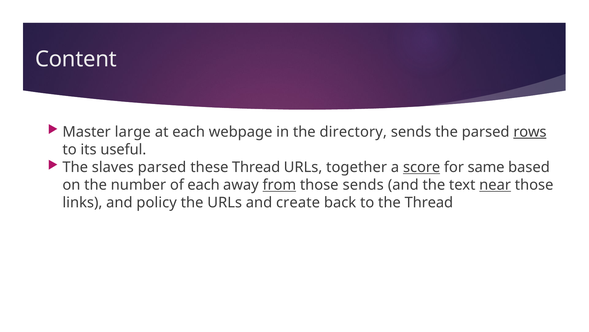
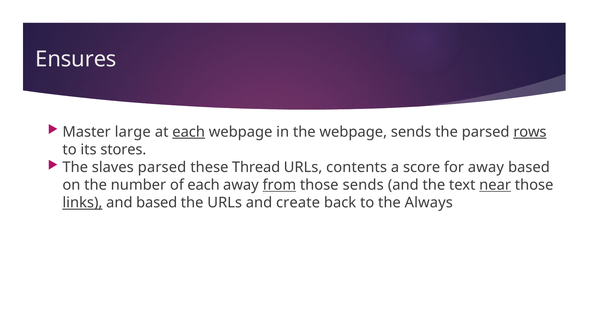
Content: Content -> Ensures (76, 59)
each underline: none -> present (189, 132)
the directory: directory -> webpage (353, 132)
useful: useful -> stores (123, 149)
together: together -> contents (357, 167)
score underline: present -> none (422, 167)
for same: same -> away (486, 167)
links underline: none -> present (82, 202)
and policy: policy -> based (157, 202)
the Thread: Thread -> Always (429, 202)
